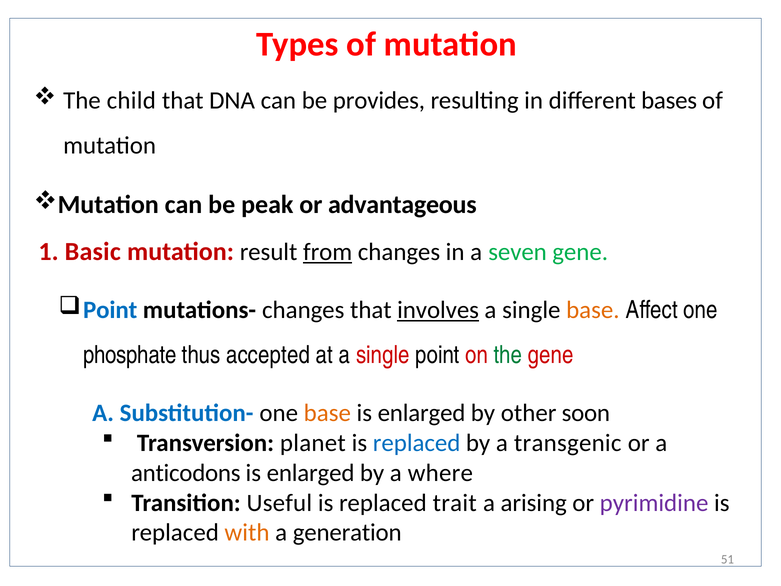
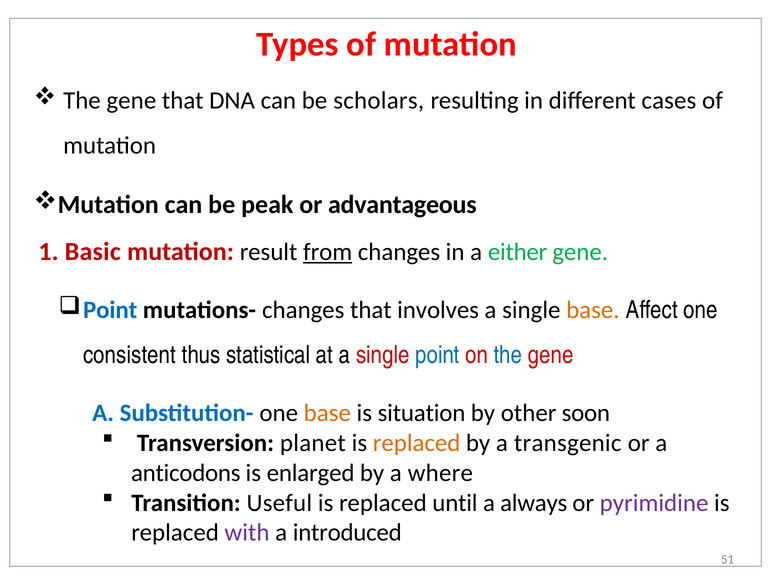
child: child -> gene (131, 101)
provides: provides -> scholars (379, 101)
bases: bases -> cases (669, 101)
seven: seven -> either (518, 252)
involves underline: present -> none (438, 310)
phosphate: phosphate -> consistent (130, 355)
accepted: accepted -> statistical (268, 355)
point colour: black -> blue (438, 355)
the colour: green -> blue (508, 355)
enlarged: enlarged -> situation (422, 413)
replaced colour: blue -> orange (417, 443)
trait: trait -> until (455, 503)
arising: arising -> always (534, 503)
with colour: orange -> purple (247, 533)
generation: generation -> introduced (347, 533)
